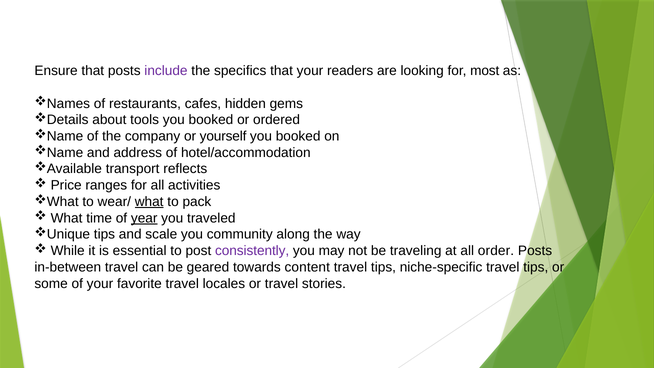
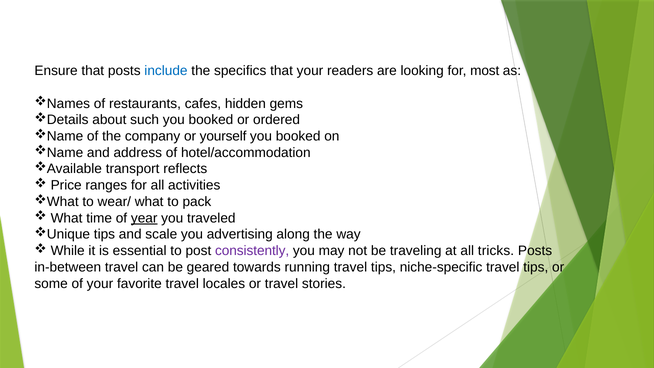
include colour: purple -> blue (166, 71)
tools: tools -> such (145, 120)
what underline: present -> none (149, 202)
community: community -> advertising (240, 234)
order: order -> tricks (496, 251)
content: content -> running (307, 267)
